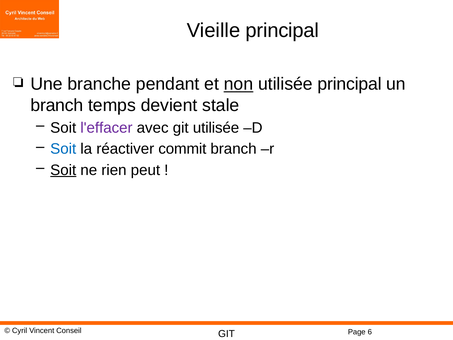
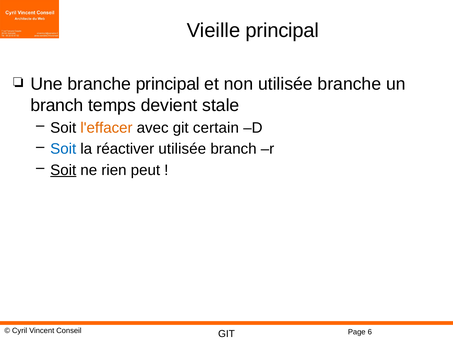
branche pendant: pendant -> principal (168, 84)
non underline: present -> none (239, 84)
utilisée principal: principal -> branche (349, 84)
l'effacer colour: purple -> orange (106, 128)
git utilisée: utilisée -> certain (216, 128)
réactiver commit: commit -> utilisée (182, 149)
